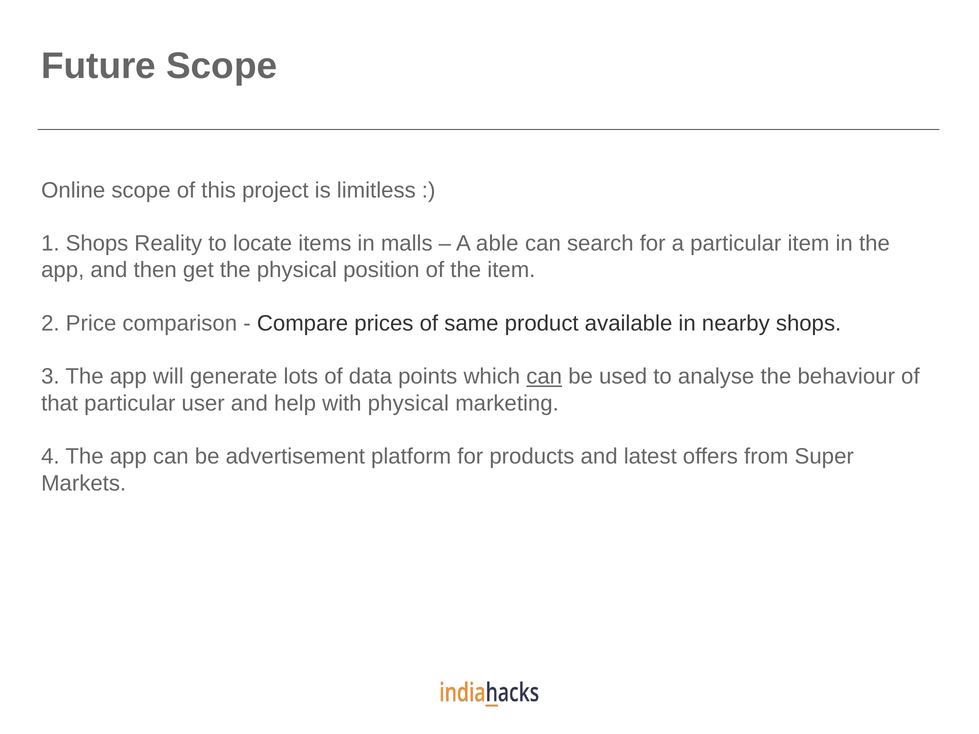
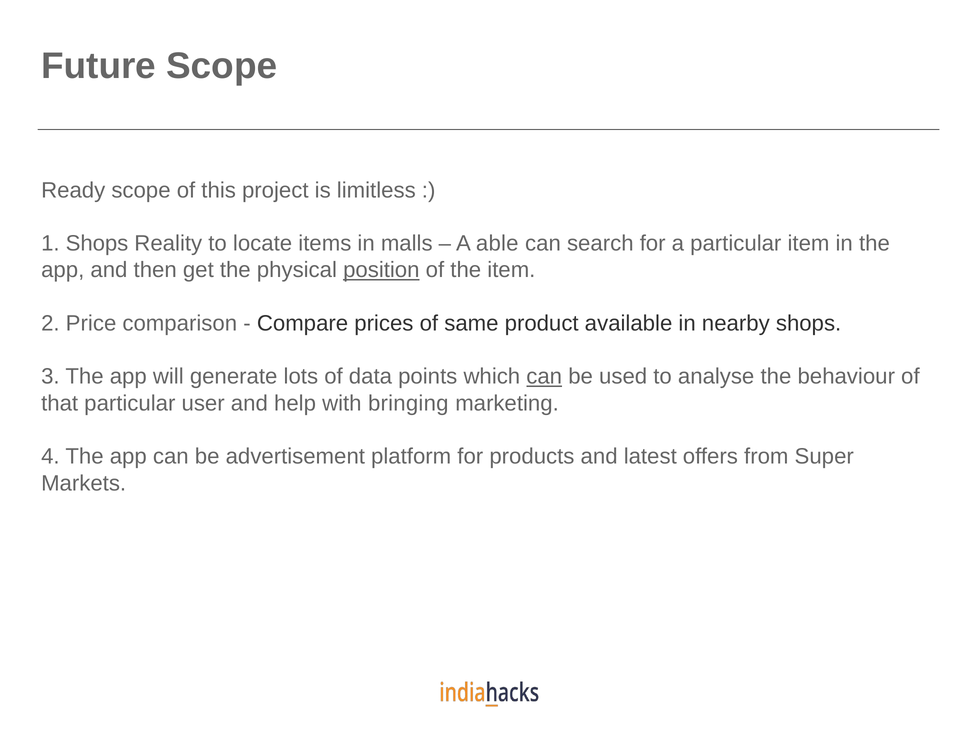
Online: Online -> Ready (73, 190)
position underline: none -> present (381, 270)
with physical: physical -> bringing (408, 403)
